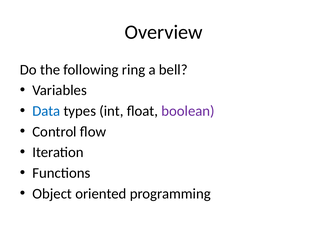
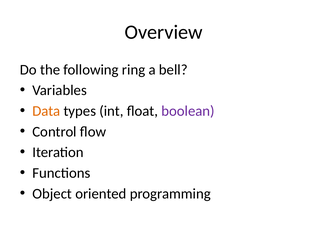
Data colour: blue -> orange (46, 111)
